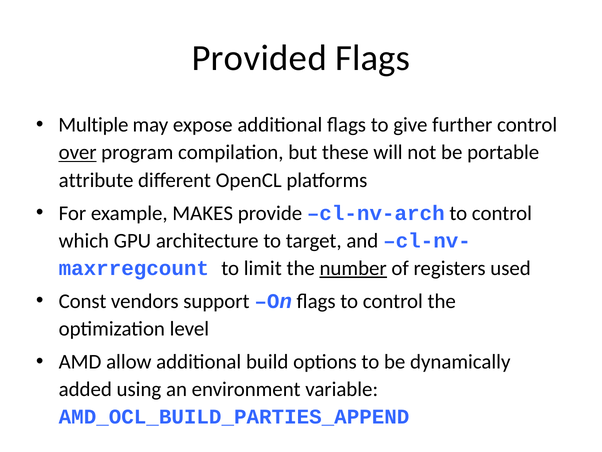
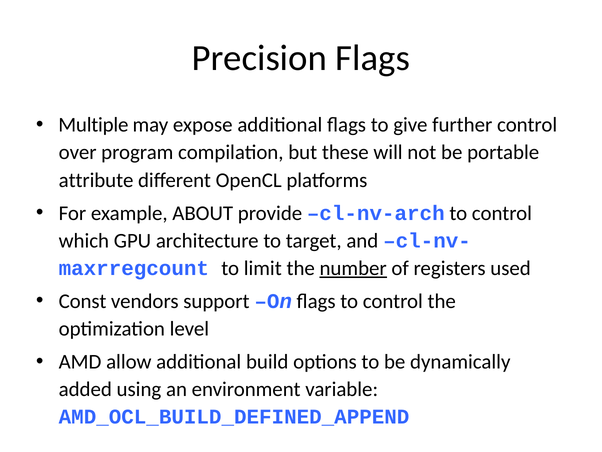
Provided: Provided -> Precision (259, 58)
over underline: present -> none (78, 152)
MAKES: MAKES -> ABOUT (203, 213)
AMD_OCL_BUILD_PARTIES_APPEND: AMD_OCL_BUILD_PARTIES_APPEND -> AMD_OCL_BUILD_DEFINED_APPEND (234, 417)
